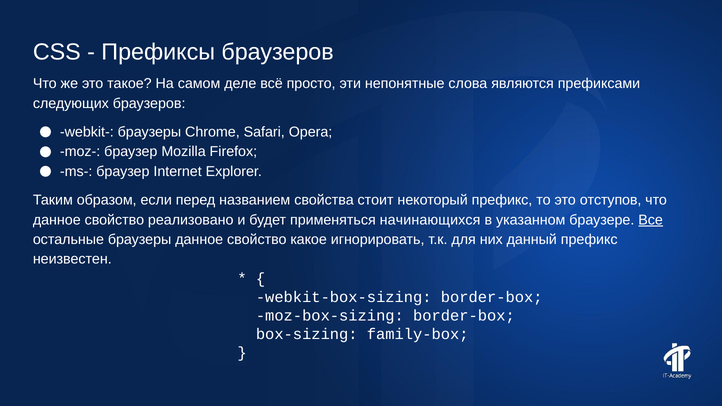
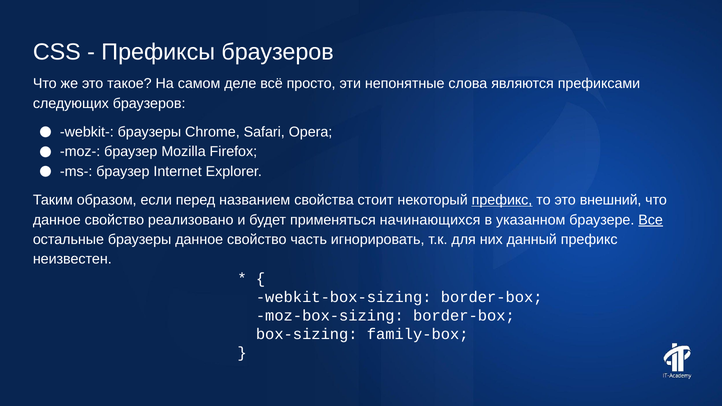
префикс underline: none -> present (502, 200)
отступов: отступов -> внешний (611, 200)
какое: какое -> часть (309, 240)
